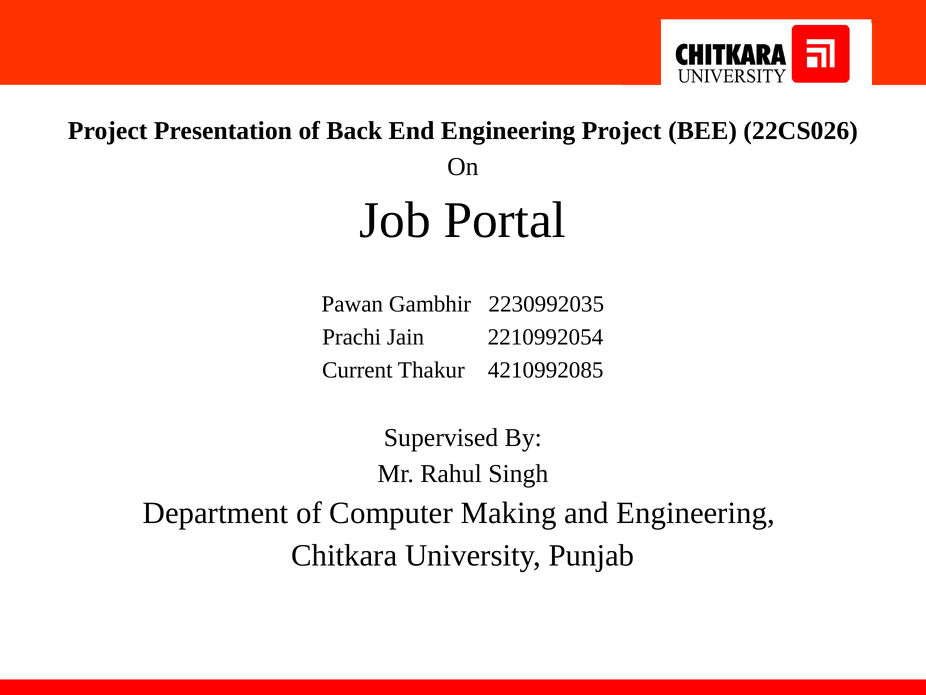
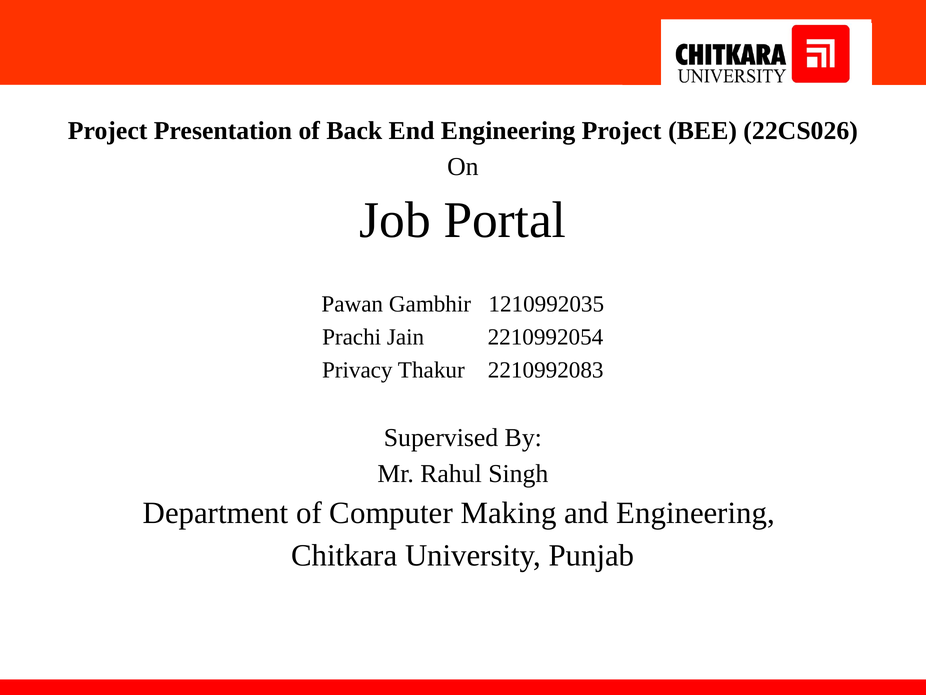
2230992035: 2230992035 -> 1210992035 (546, 304)
Current: Current -> Privacy (357, 370)
4210992085: 4210992085 -> 2210992083 (546, 370)
